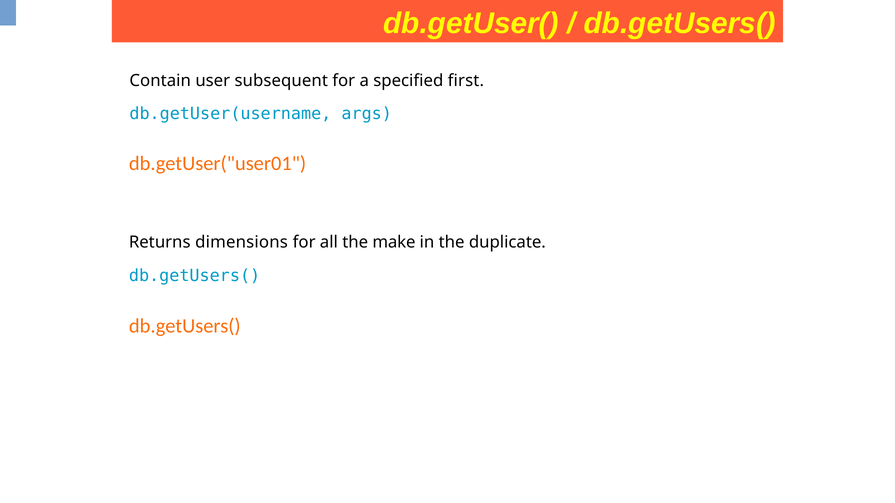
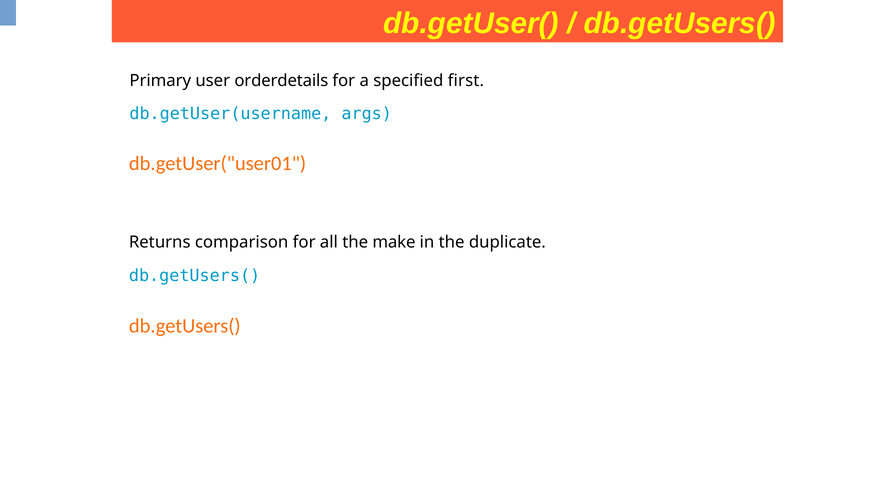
Contain: Contain -> Primary (160, 81)
subsequent: subsequent -> orderdetails (281, 81)
dimensions: dimensions -> comparison (242, 243)
